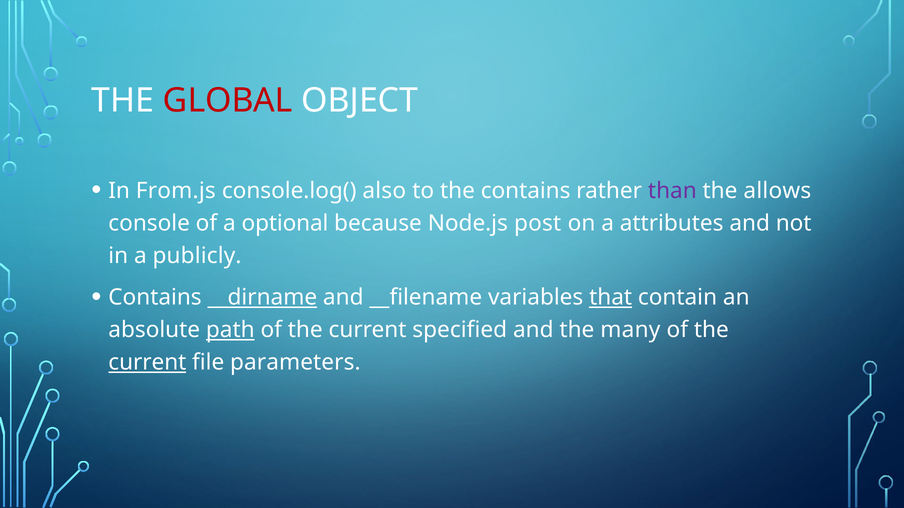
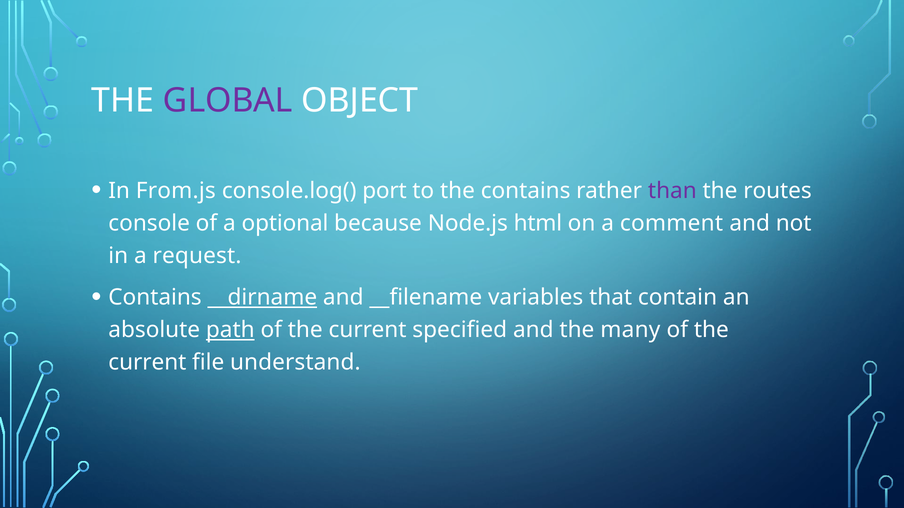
GLOBAL colour: red -> purple (228, 100)
also: also -> port (384, 191)
allows: allows -> routes (778, 191)
post: post -> html (538, 223)
attributes: attributes -> comment (672, 223)
publicly: publicly -> request (197, 256)
that underline: present -> none (611, 298)
current underline: present -> none (147, 363)
parameters: parameters -> understand (295, 363)
